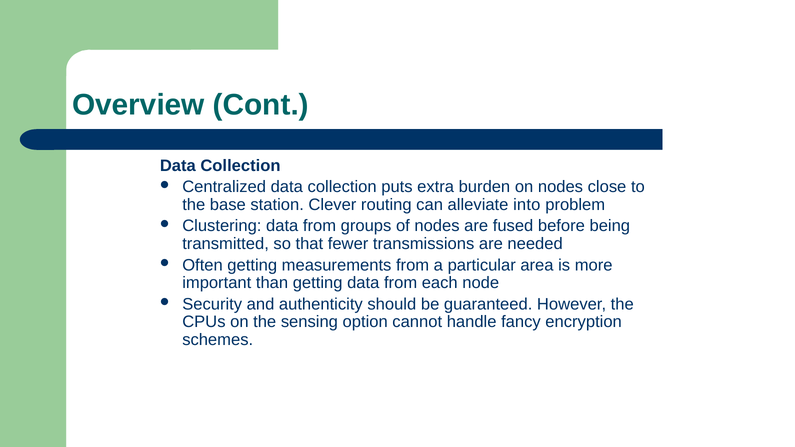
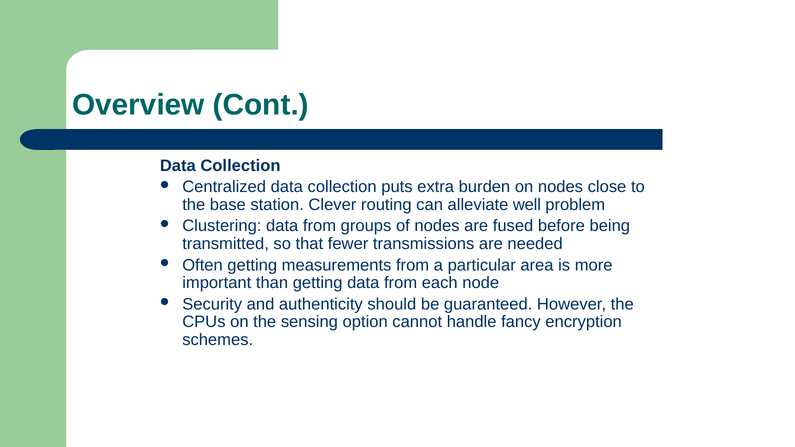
into: into -> well (527, 205)
